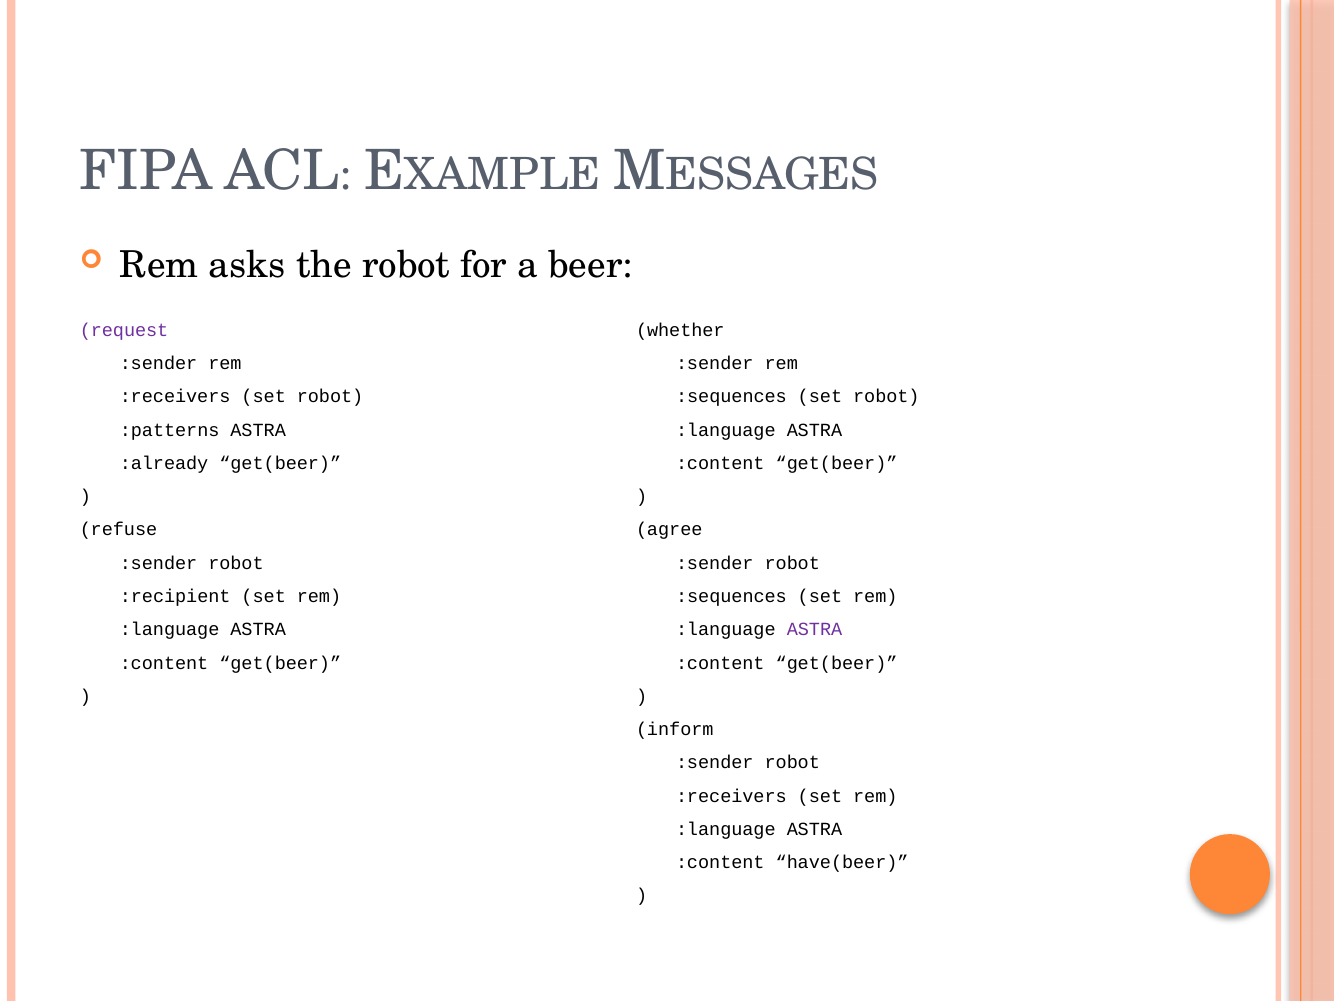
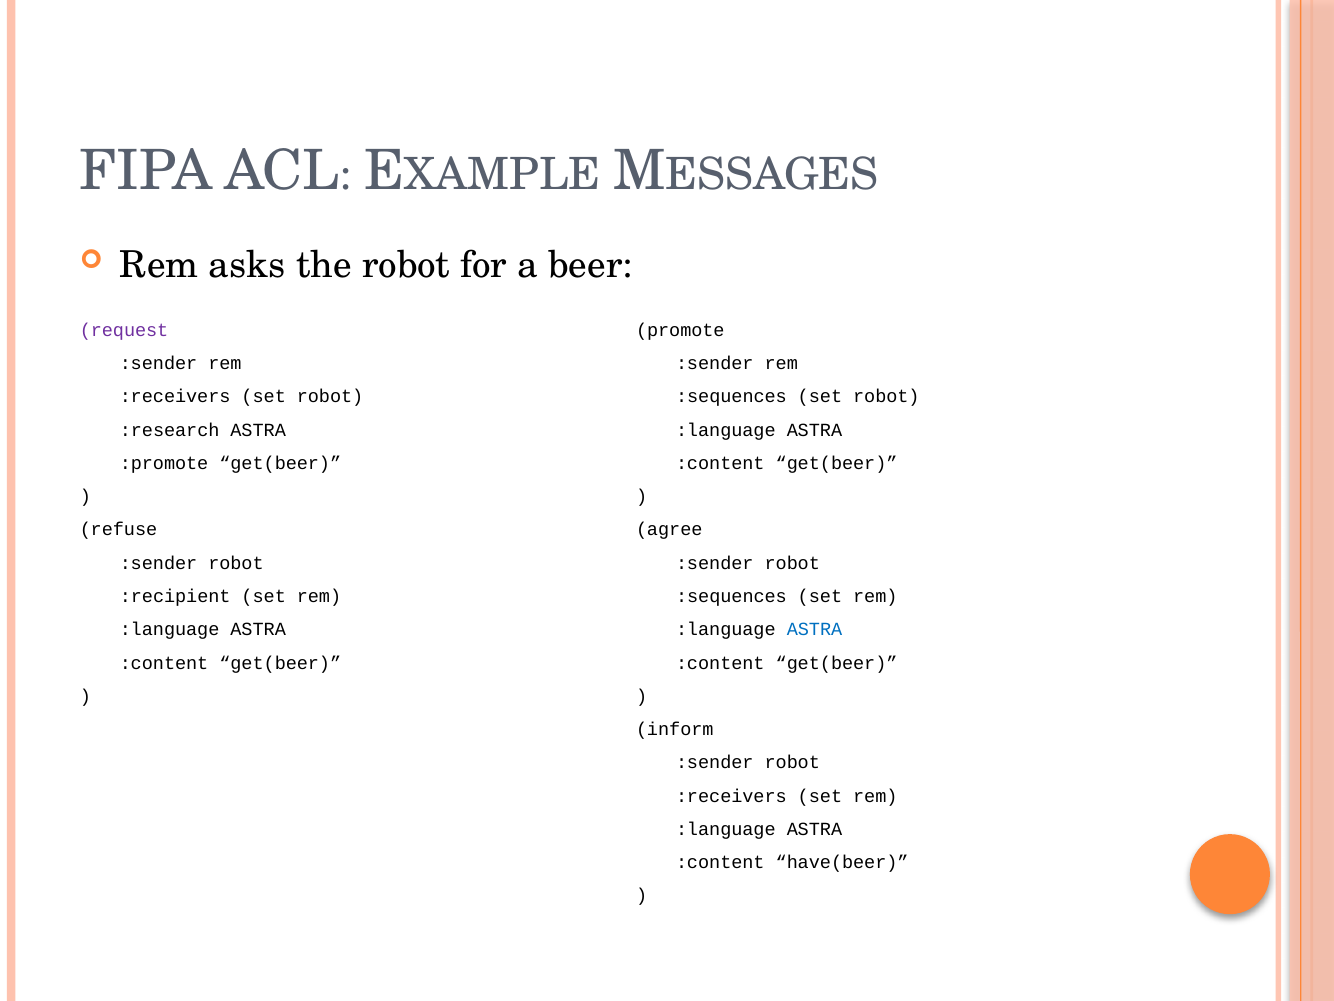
whether: whether -> promote (680, 330)
:patterns: :patterns -> :research (170, 430)
:already: :already -> :promote (164, 463)
ASTRA colour: purple -> blue (815, 629)
